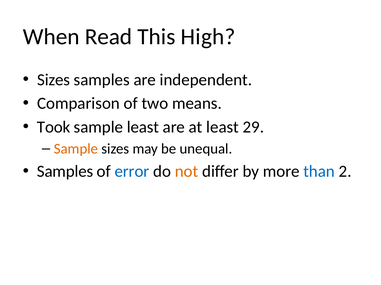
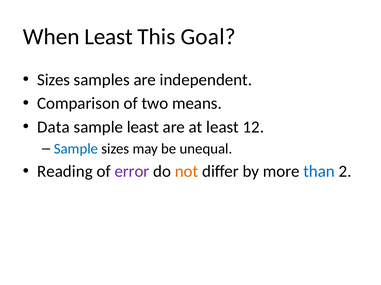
When Read: Read -> Least (109, 37)
High: High -> Goal (208, 37)
Took: Took -> Data (53, 127)
29: 29 -> 12 (253, 127)
Sample colour: orange -> blue (76, 149)
Samples: Samples -> Reading (65, 172)
error colour: blue -> purple (132, 172)
